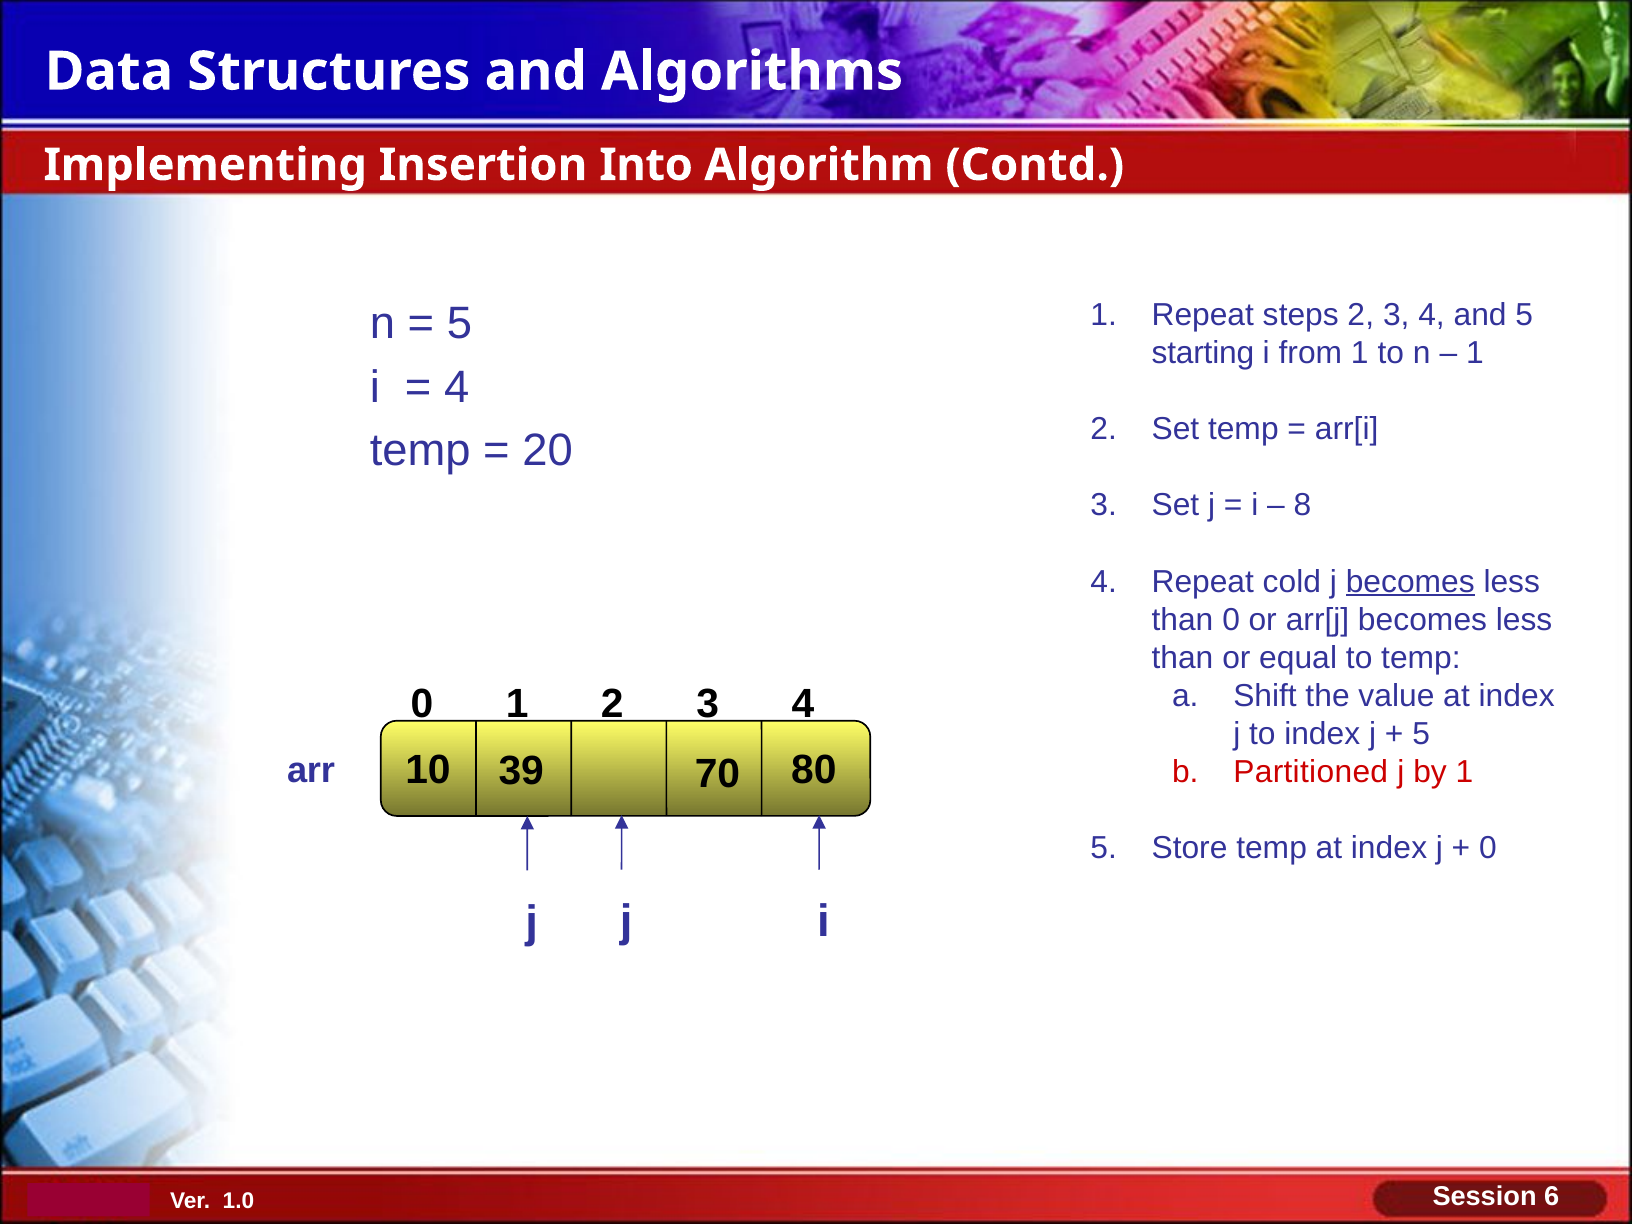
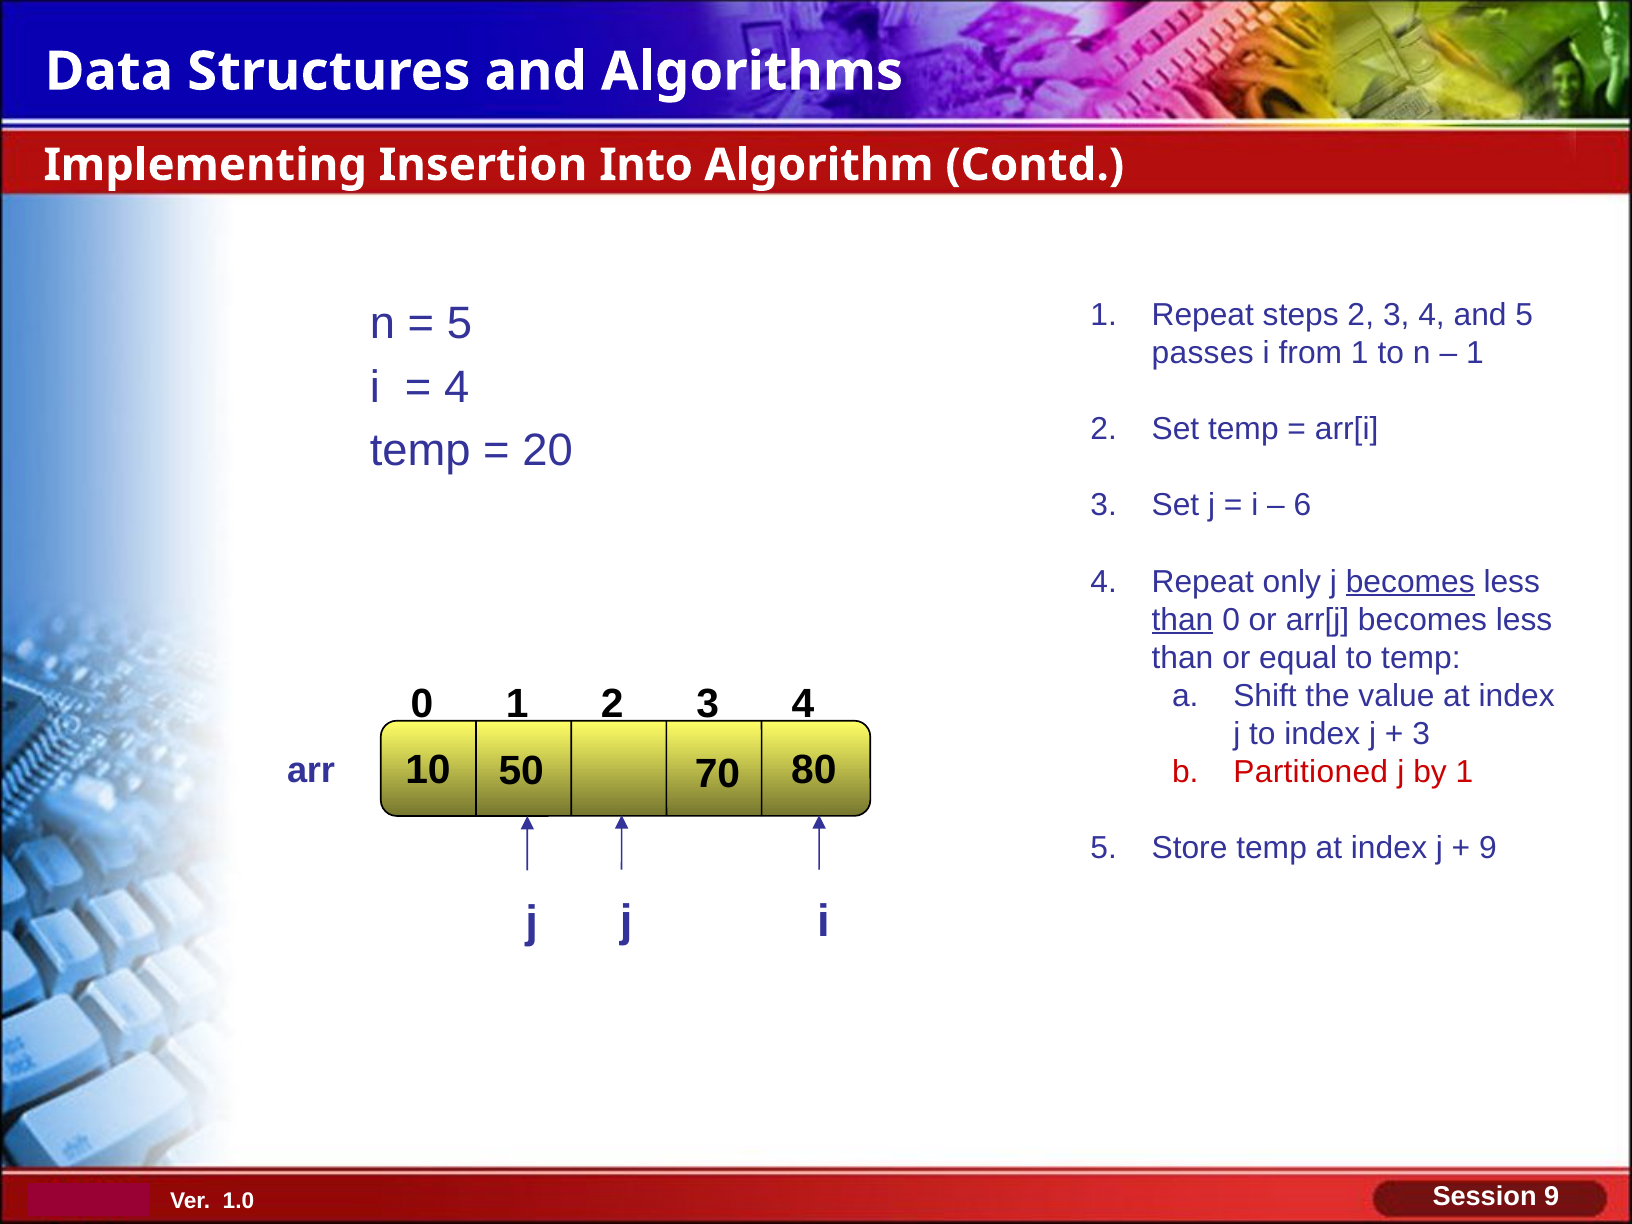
starting: starting -> passes (1203, 353)
8: 8 -> 6 (1302, 505)
cold: cold -> only (1292, 582)
than underline: none -> present (1182, 620)
5: 5 -> 3 (1421, 734)
39: 39 -> 50 (521, 771)
0: 0 -> 9 (1488, 848)
6: 6 -> 9 (1552, 1196)
